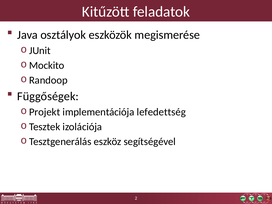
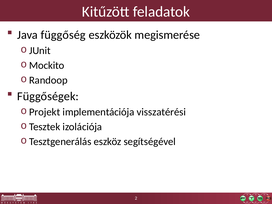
osztályok: osztályok -> függőség (63, 35)
lefedettség: lefedettség -> visszatérési (161, 112)
